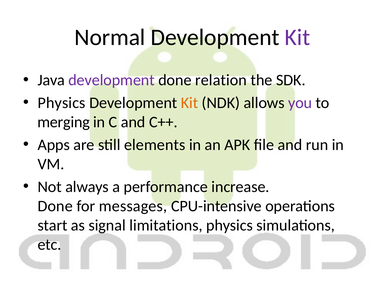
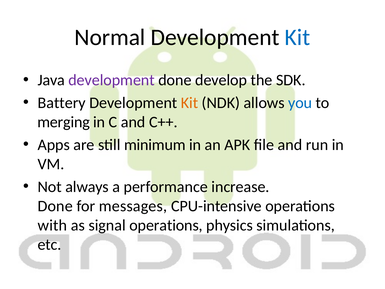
Kit colour: purple -> blue (297, 37)
relation: relation -> develop (221, 80)
Physics: Physics -> Battery (62, 103)
you colour: purple -> blue (300, 103)
elements: elements -> minimum (155, 145)
start: start -> with (52, 225)
signal limitations: limitations -> operations (166, 225)
